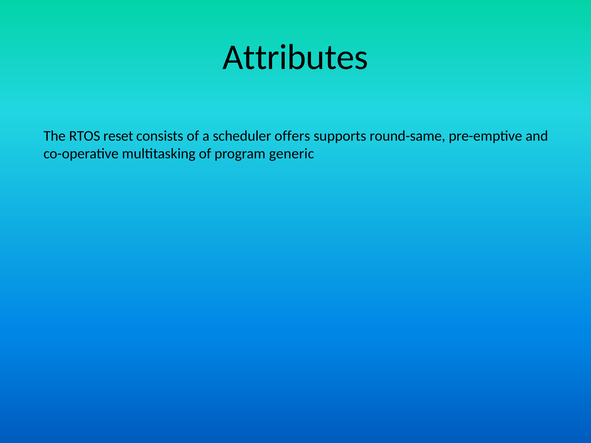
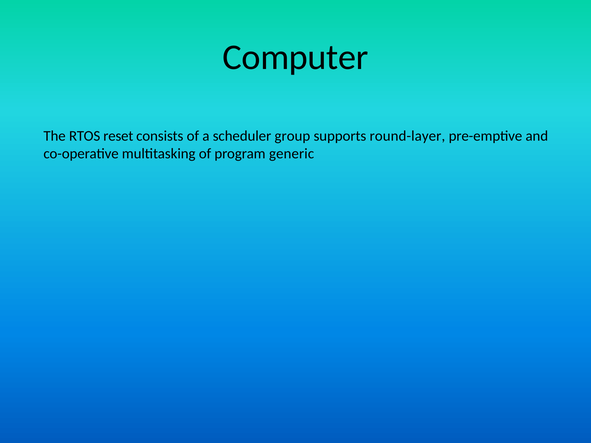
Attributes: Attributes -> Computer (295, 57)
offers: offers -> group (292, 136)
round-same: round-same -> round-layer (407, 136)
